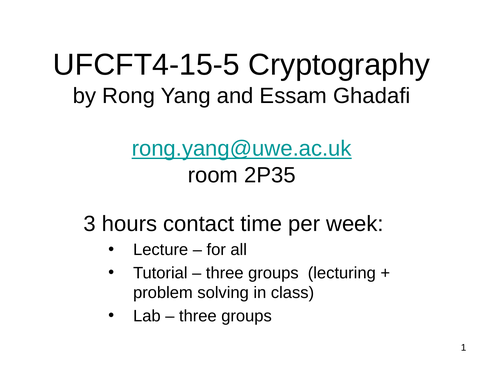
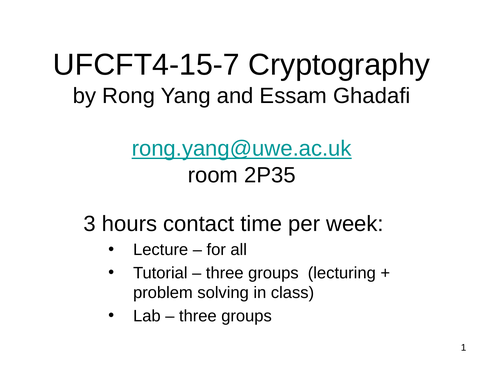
UFCFT4-15-5: UFCFT4-15-5 -> UFCFT4-15-7 (146, 65)
